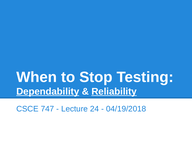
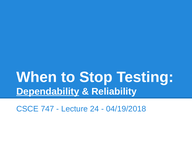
Reliability underline: present -> none (114, 91)
